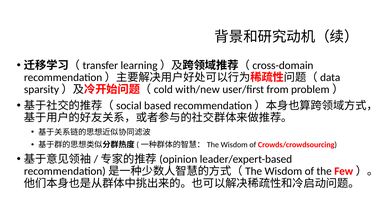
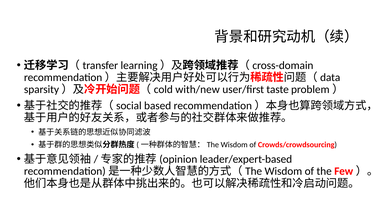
from: from -> taste (278, 90)
